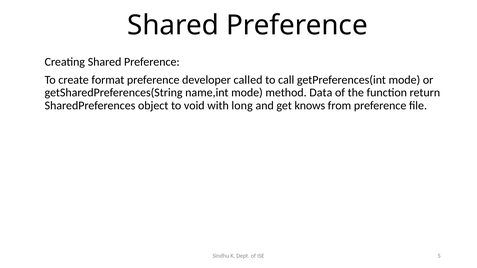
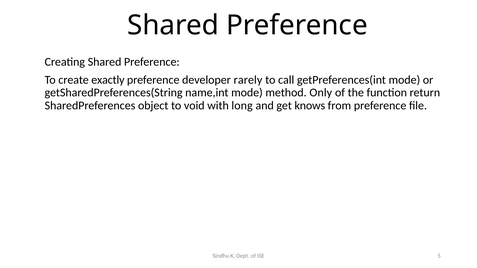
format: format -> exactly (108, 80)
called: called -> rarely (248, 80)
Data: Data -> Only (321, 93)
